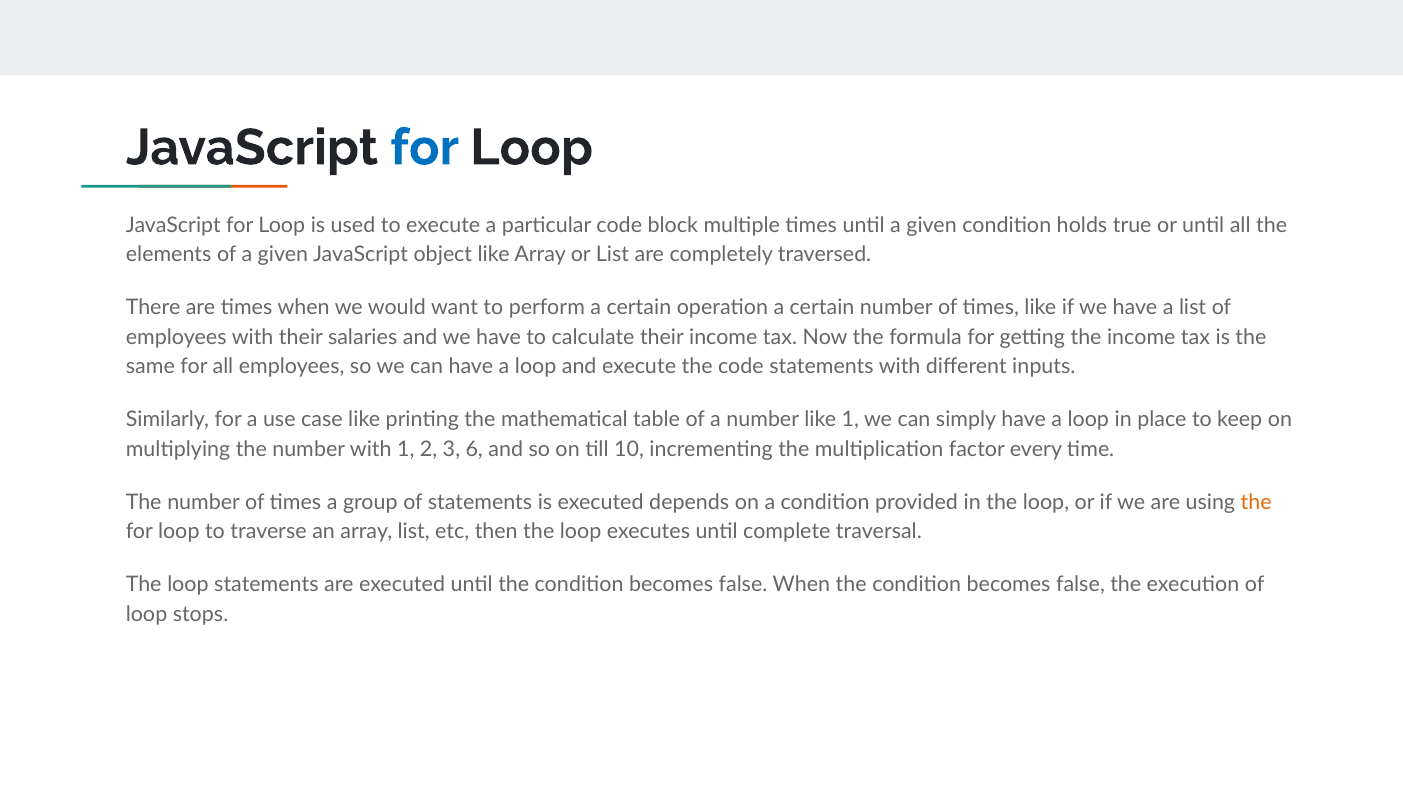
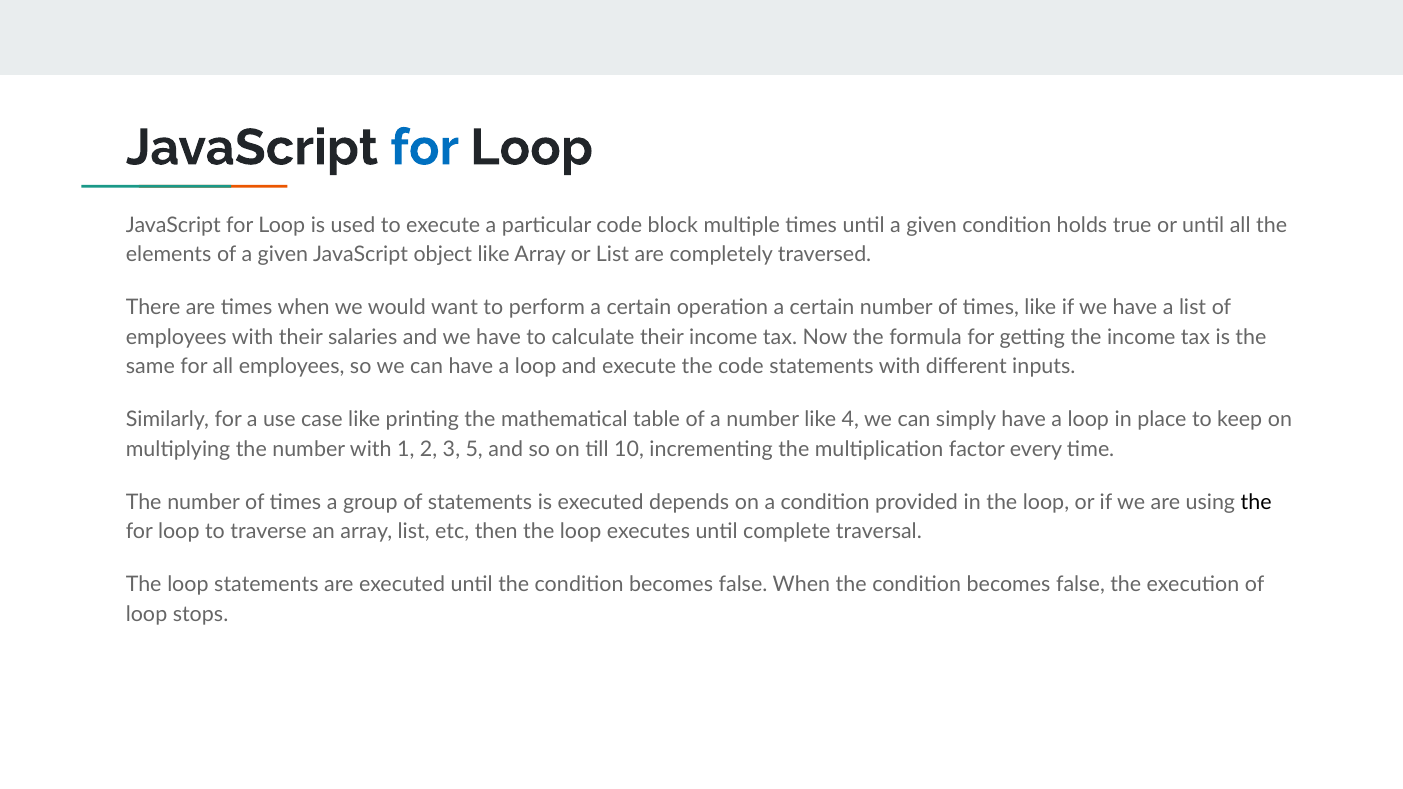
like 1: 1 -> 4 (850, 420)
6: 6 -> 5 (474, 449)
the colour: orange -> black (1256, 502)
